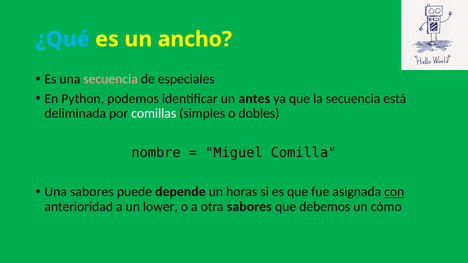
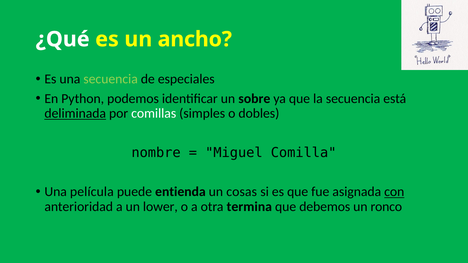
¿Qué colour: light blue -> white (63, 39)
secuencia colour: pink -> light green (111, 79)
antes: antes -> sobre (254, 99)
deliminada underline: none -> present (75, 113)
Una sabores: sabores -> película (92, 192)
depende: depende -> entienda (180, 192)
horas: horas -> cosas (242, 192)
otra sabores: sabores -> termina (249, 207)
cómo: cómo -> ronco (386, 207)
